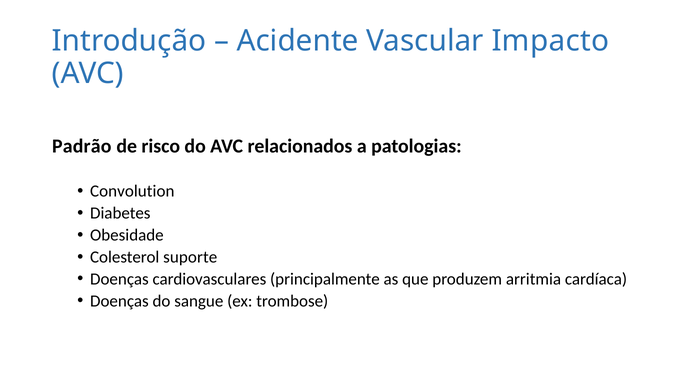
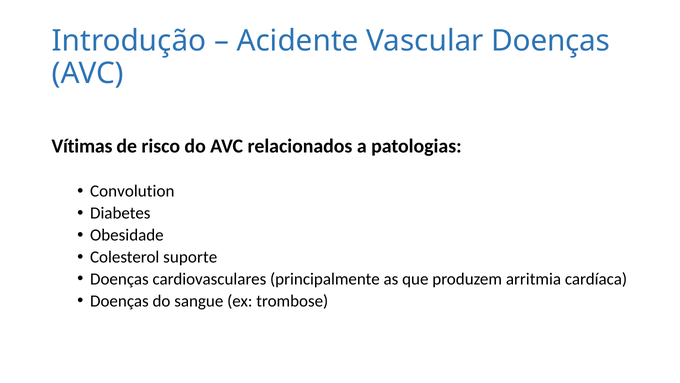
Vascular Impacto: Impacto -> Doenças (551, 41)
Padrão: Padrão -> Vítimas (82, 146)
